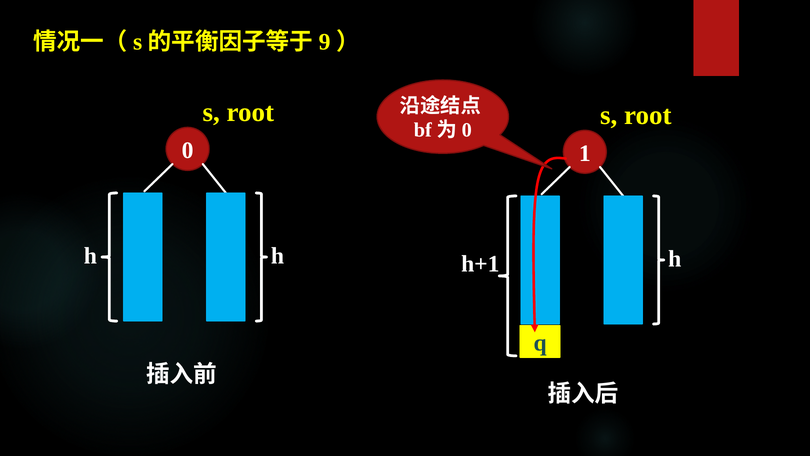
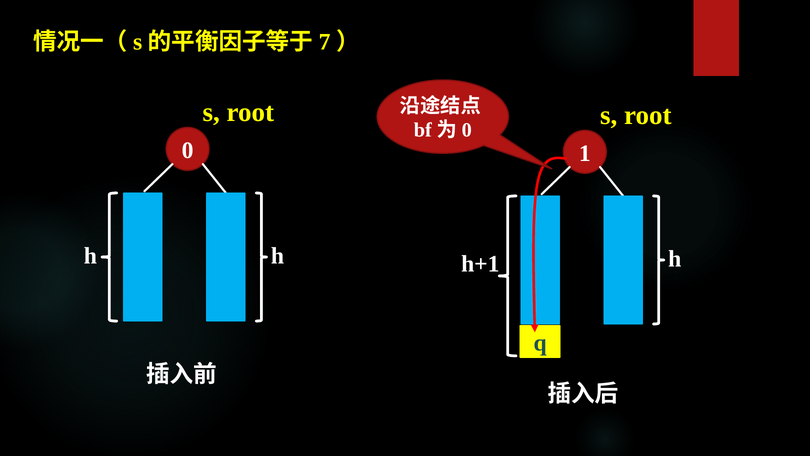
9: 9 -> 7 (325, 42)
